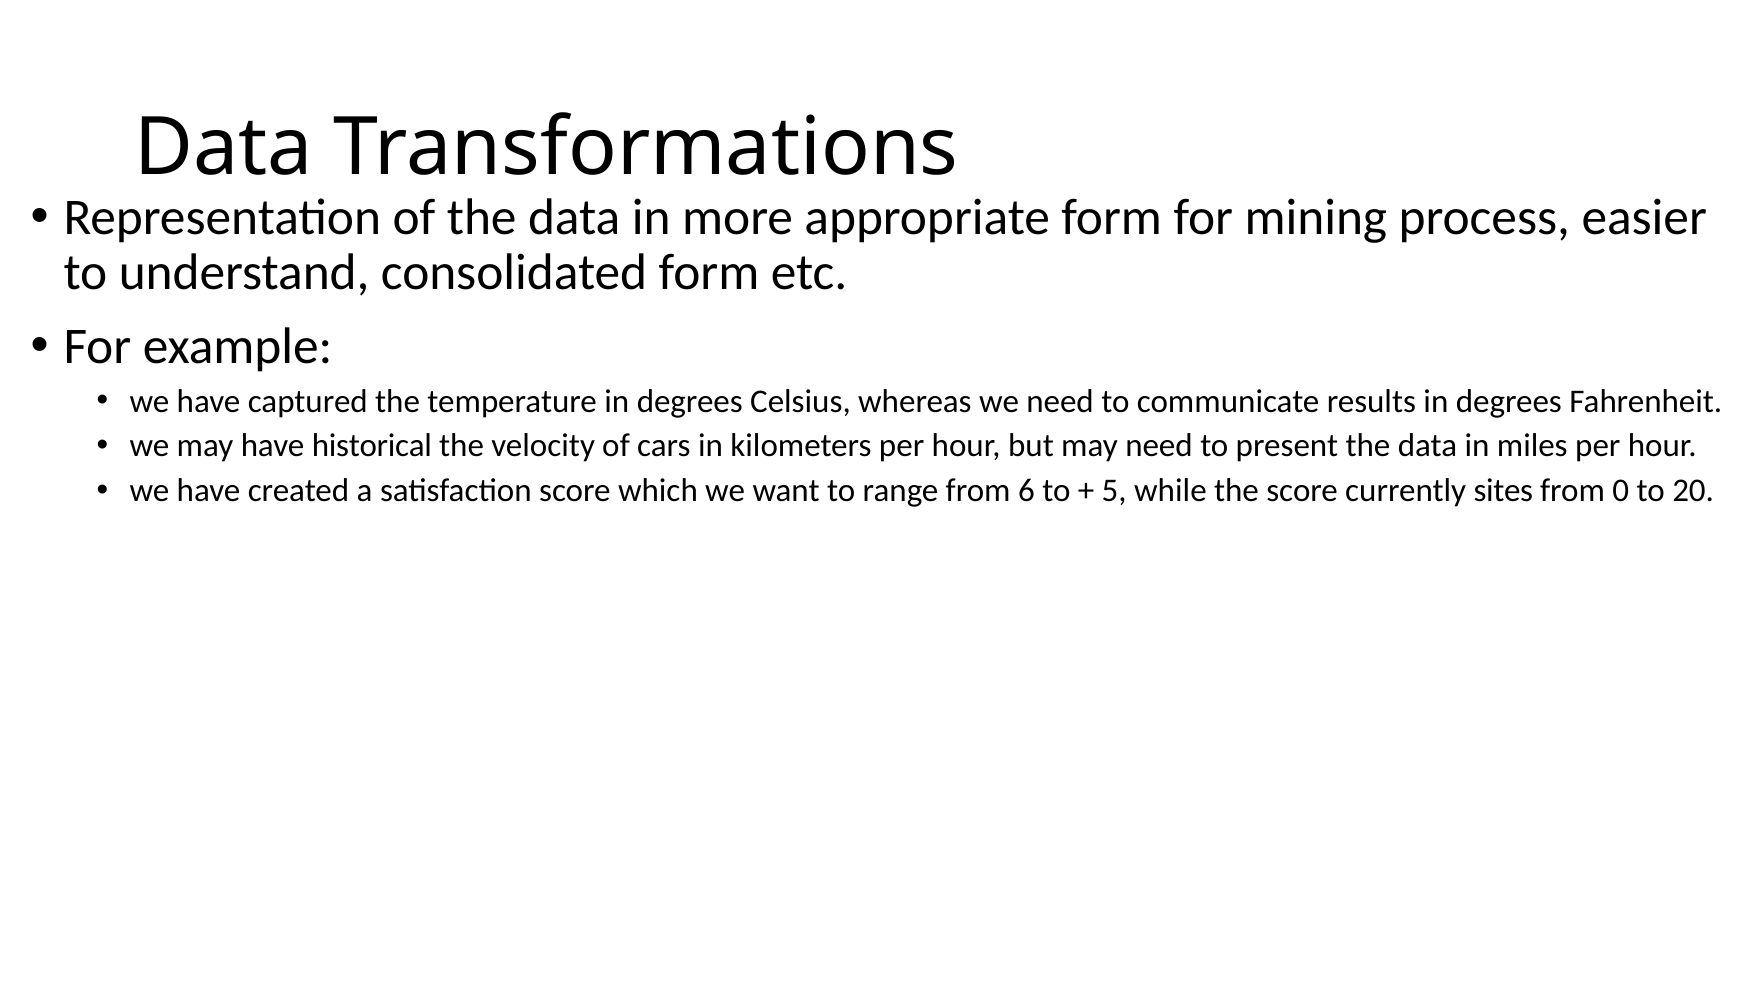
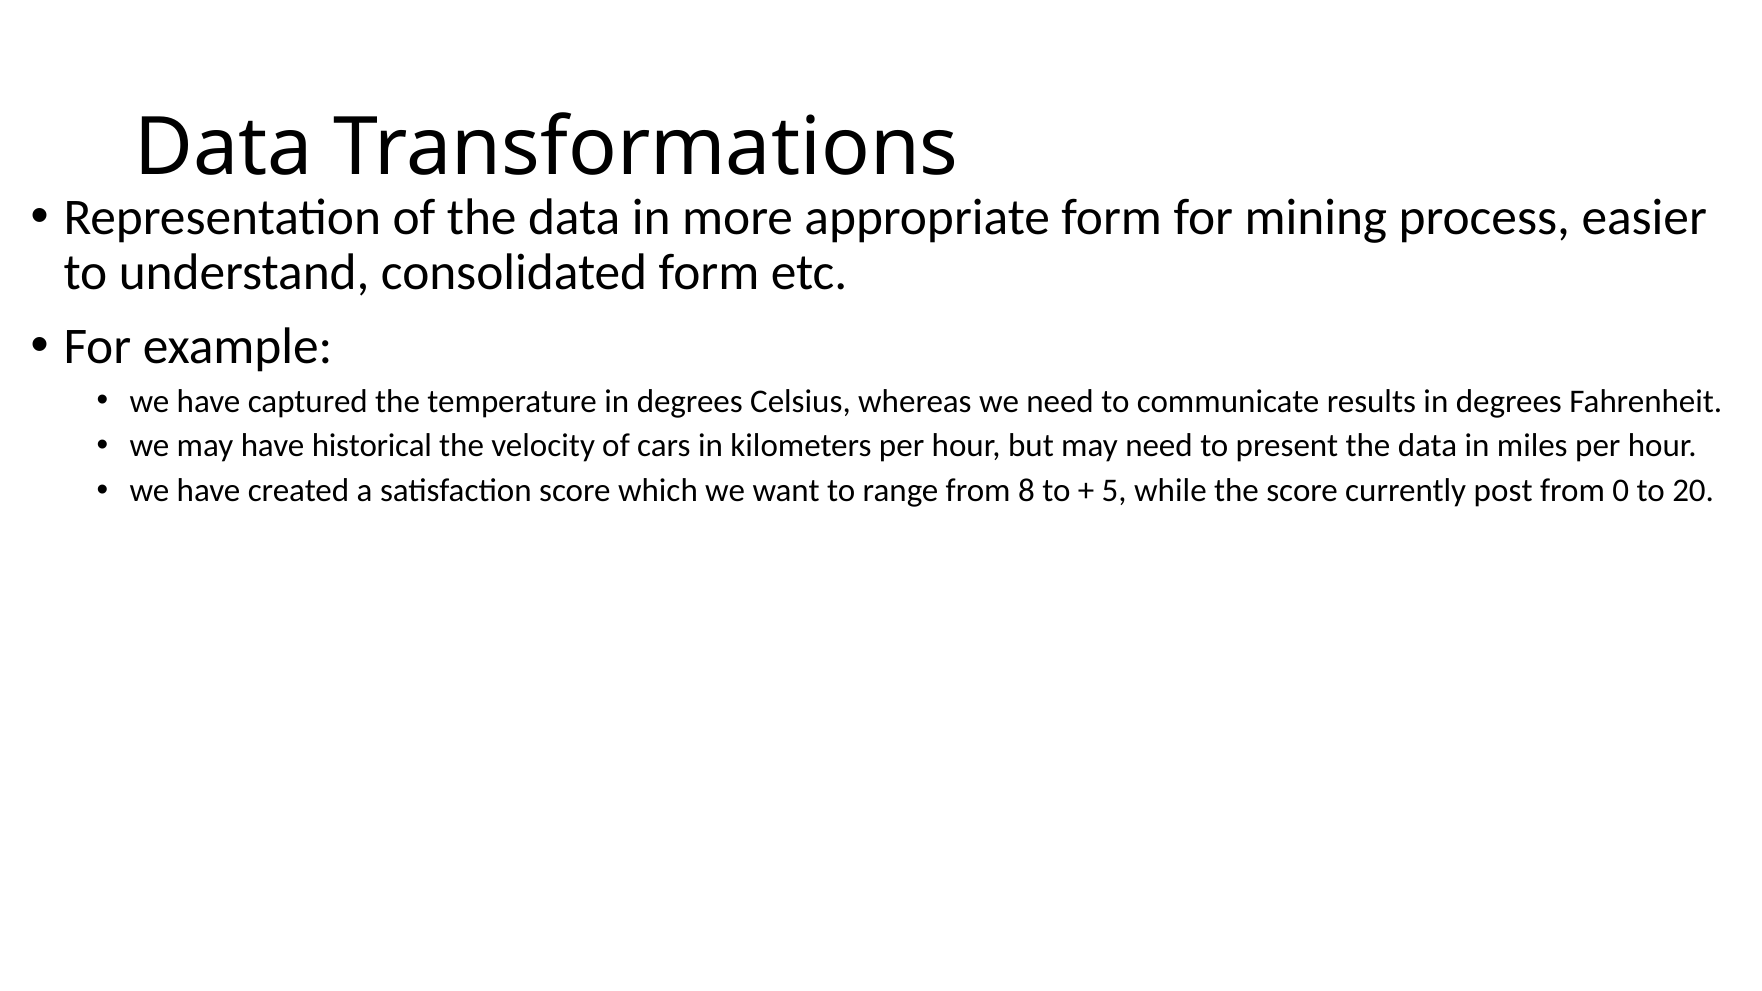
6: 6 -> 8 (1026, 491)
sites: sites -> post (1503, 491)
